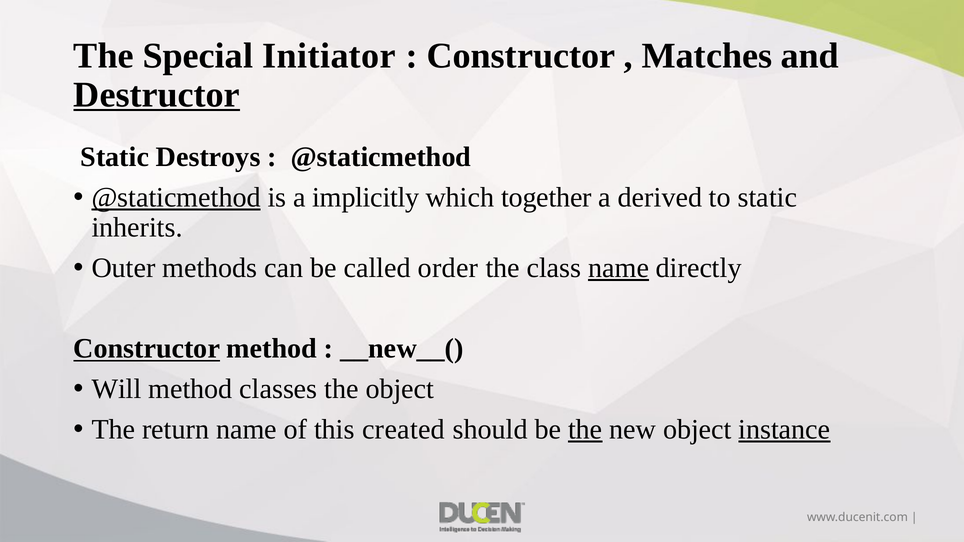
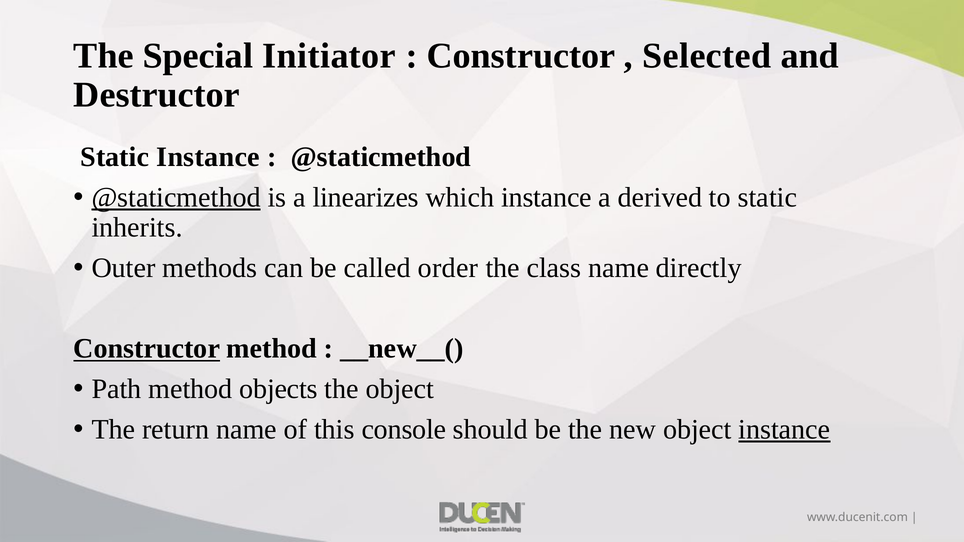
Matches: Matches -> Selected (707, 56)
Destructor underline: present -> none (157, 95)
Static Destroys: Destroys -> Instance (208, 157)
implicitly: implicitly -> linearizes (366, 197)
which together: together -> instance (546, 197)
name underline: present -> none (619, 268)
Will: Will -> Path (116, 389)
classes: classes -> objects (279, 389)
created: created -> console (404, 430)
the underline: present -> none (585, 430)
